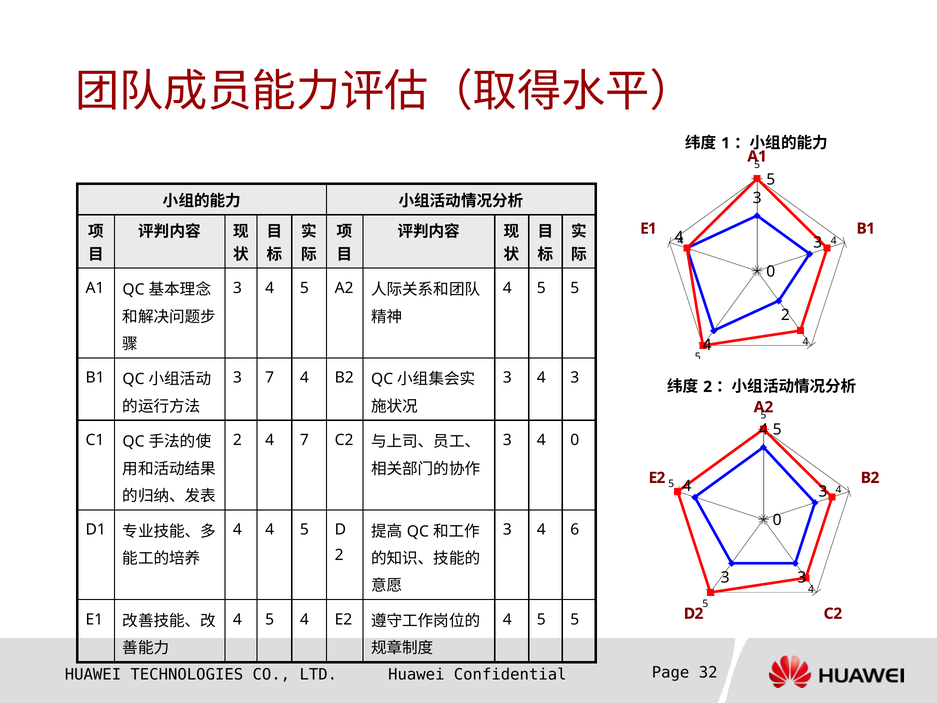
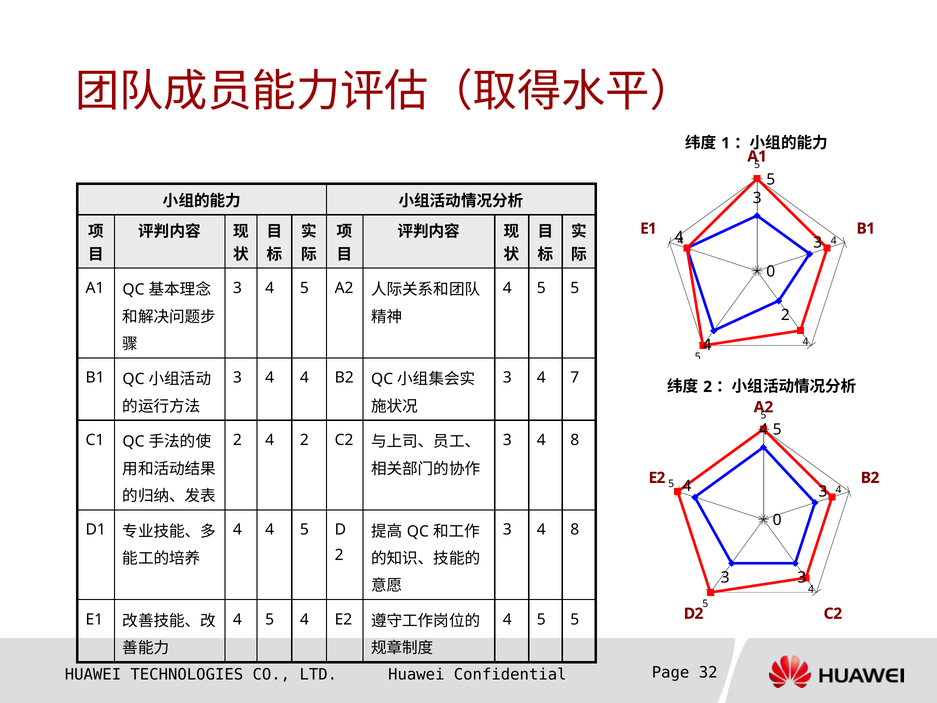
7: 7 -> 4 (270, 378)
3 4 3: 3 -> 7 (575, 378)
4 7: 7 -> 2 (304, 440)
0: 0 -> 8 (575, 440)
6: 6 -> 8 (575, 530)
